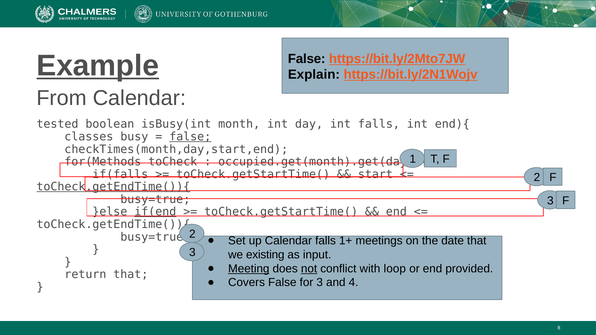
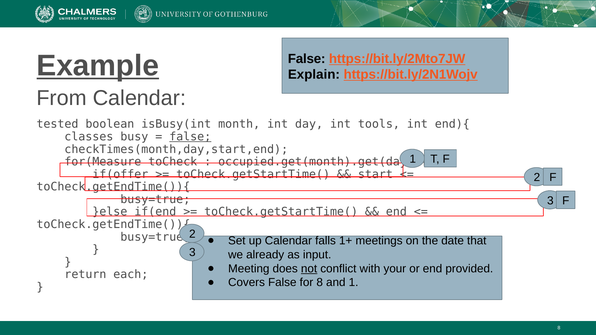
int falls: falls -> tools (379, 124)
for(Methods: for(Methods -> for(Measure (103, 162)
if(falls: if(falls -> if(offer (120, 174)
toCheck.getEndTime()){ underline: present -> none (113, 187)
if(end underline: present -> none (155, 212)
existing: existing -> already (265, 255)
Meeting underline: present -> none (249, 269)
loop: loop -> your (395, 269)
return that: that -> each (131, 275)
for 3: 3 -> 8 (320, 283)
and 4: 4 -> 1 (354, 283)
